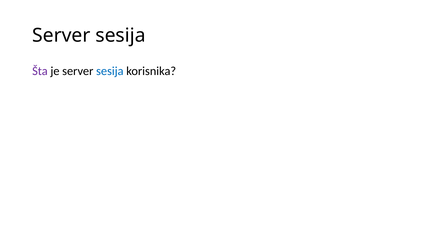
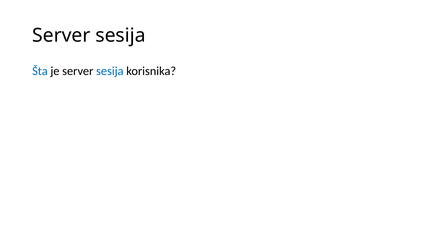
Šta colour: purple -> blue (40, 71)
